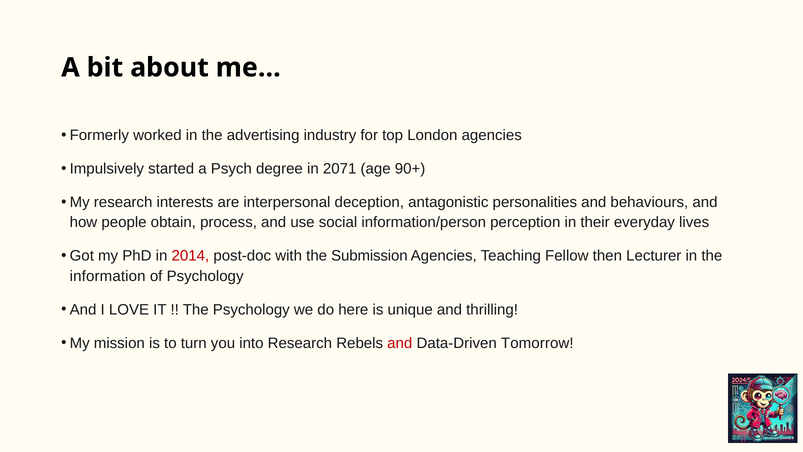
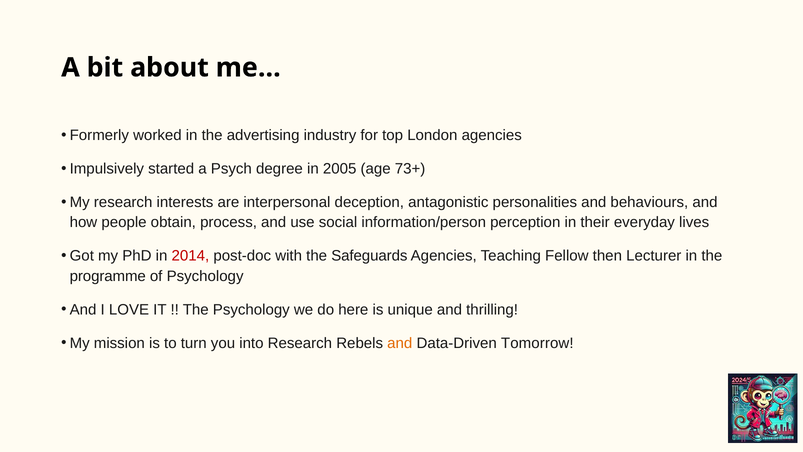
2071: 2071 -> 2005 (340, 169)
90+: 90+ -> 73+ (410, 169)
Submission: Submission -> Safeguards (369, 256)
information: information -> programme (108, 276)
and colour: red -> orange (400, 343)
